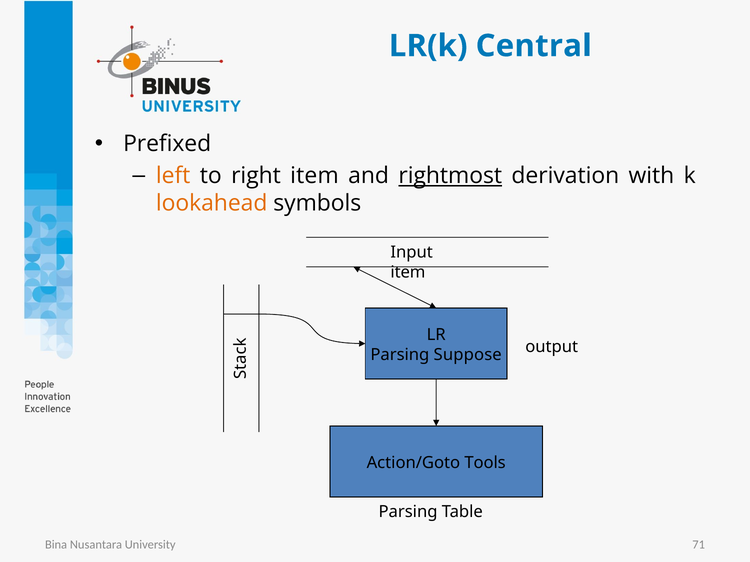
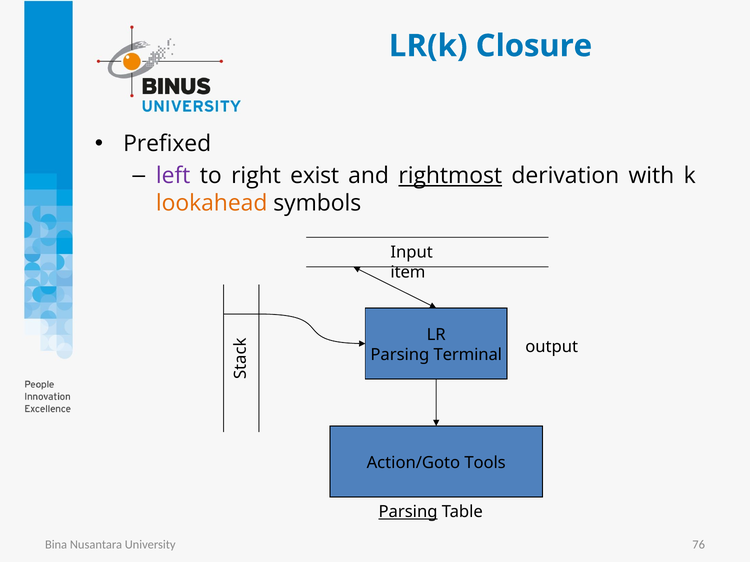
Central: Central -> Closure (534, 46)
left colour: orange -> purple (173, 176)
right item: item -> exist (315, 176)
Suppose: Suppose -> Terminal (468, 355)
Parsing underline: none -> present (408, 512)
71: 71 -> 76 (699, 545)
